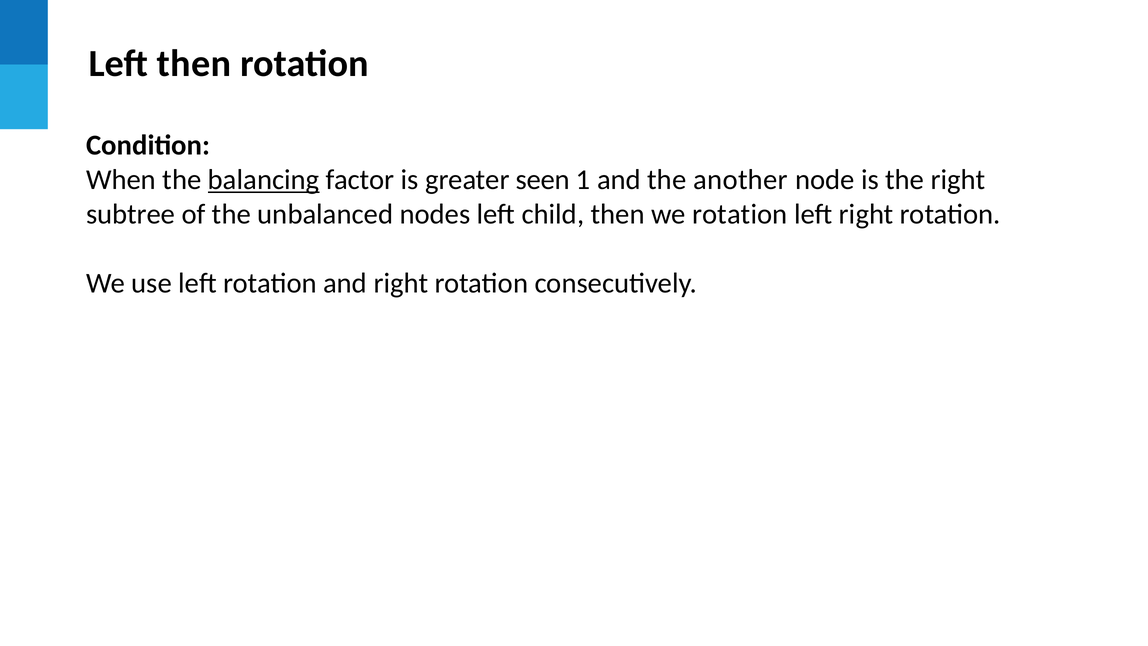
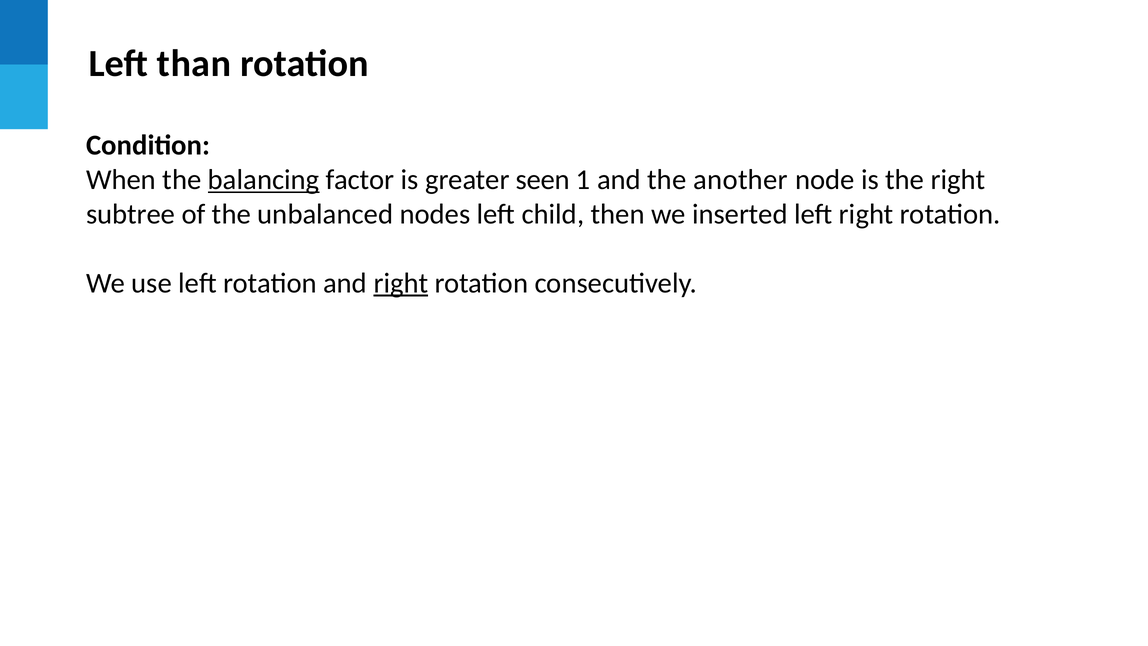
Left then: then -> than (194, 64)
we rotation: rotation -> inserted (740, 214)
right underline: none -> present (401, 283)
